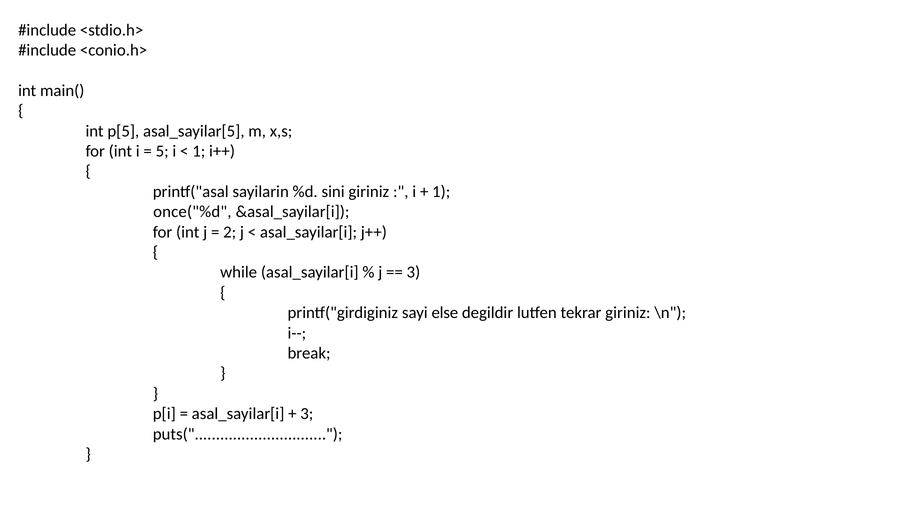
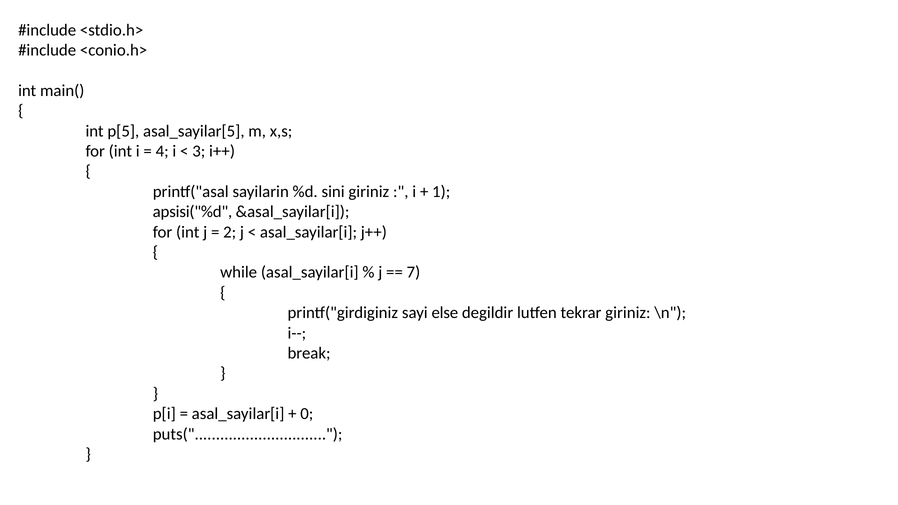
5: 5 -> 4 (162, 151)
1: 1 -> 3 (199, 151)
once("%d: once("%d -> apsisi("%d (192, 212)
3: 3 -> 7 (413, 272)
3: 3 -> 0 (307, 414)
